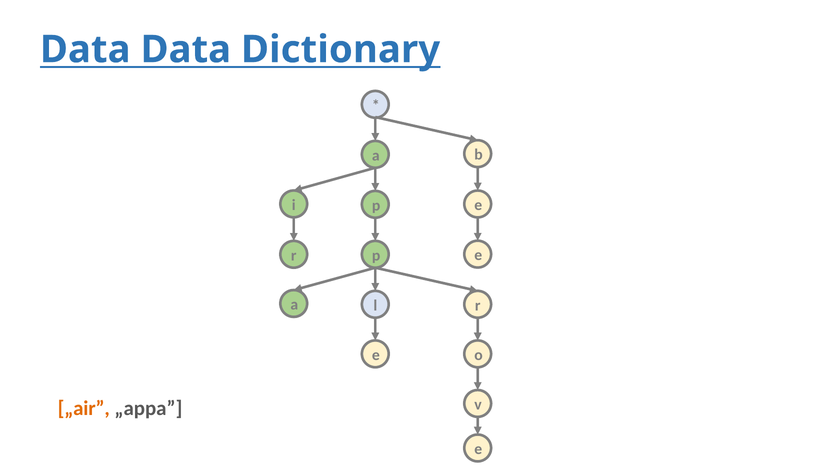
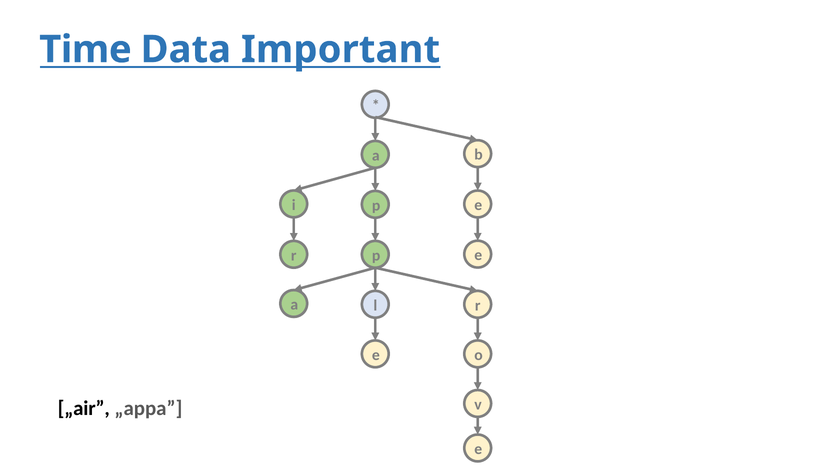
Data: Data -> Time (85, 50)
Dictionary: Dictionary -> Important (341, 50)
„air colour: orange -> black (84, 408)
